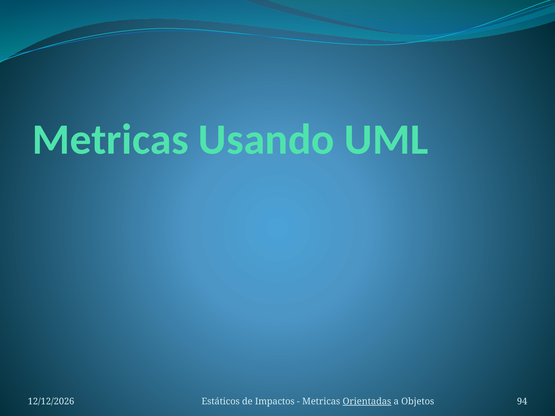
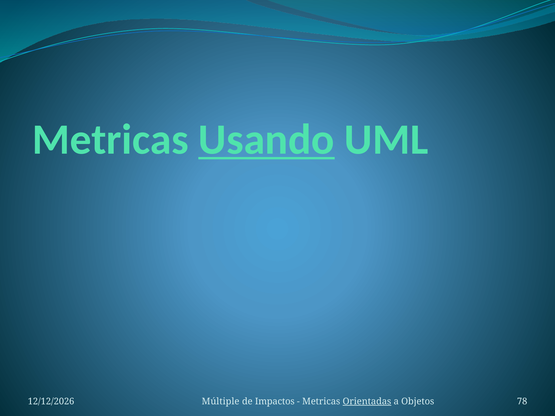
Usando underline: none -> present (266, 140)
Estáticos: Estáticos -> Múltiple (221, 402)
94: 94 -> 78 (522, 402)
